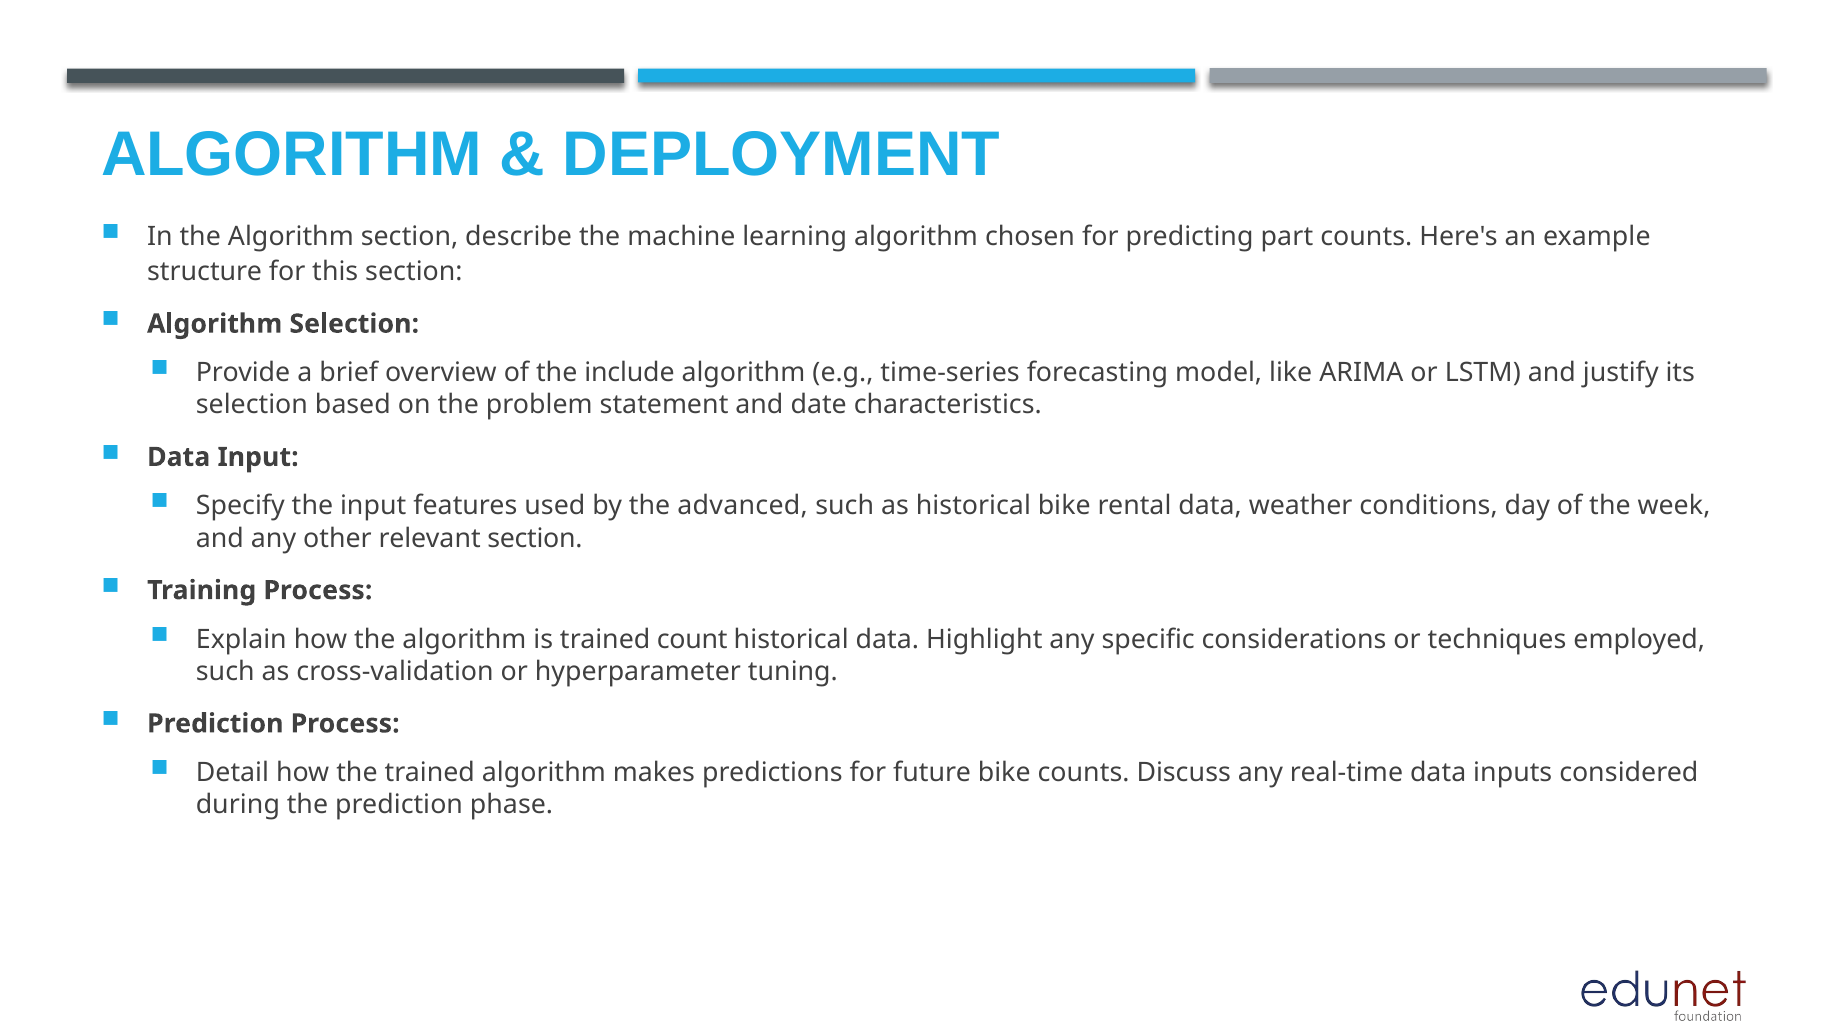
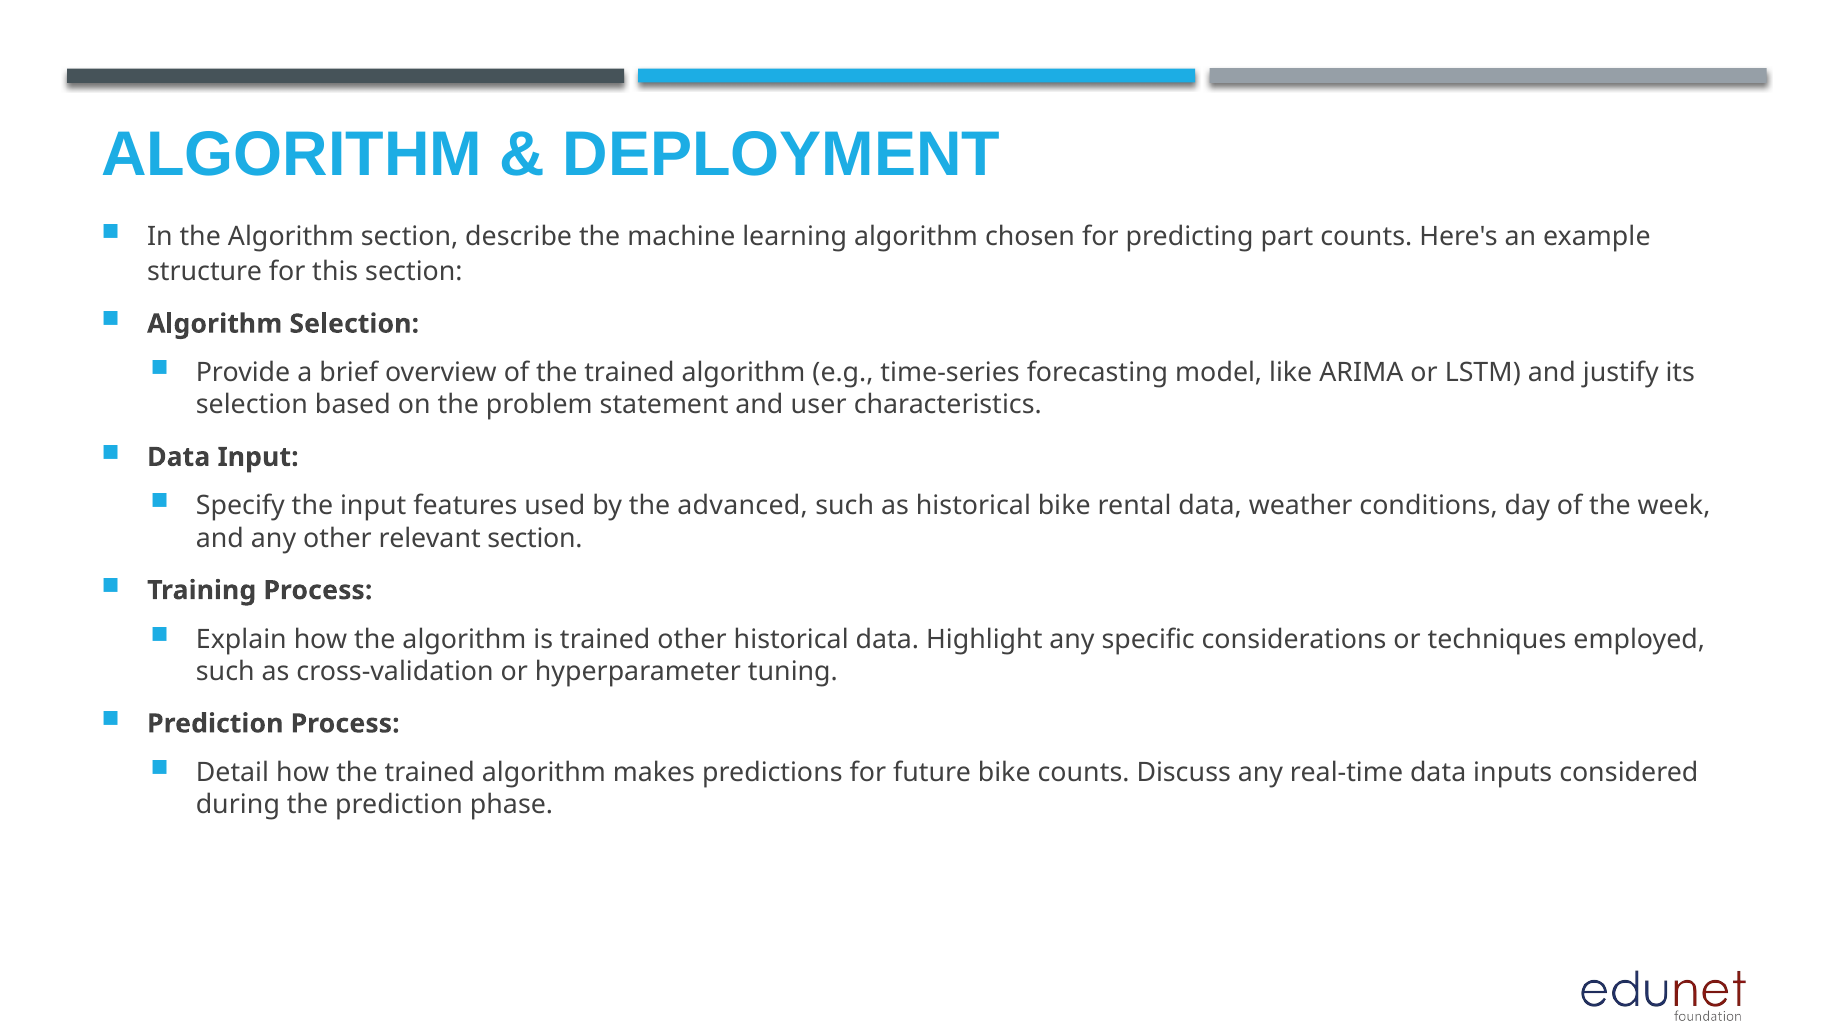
of the include: include -> trained (629, 373)
date: date -> user (819, 405)
trained count: count -> other (692, 639)
